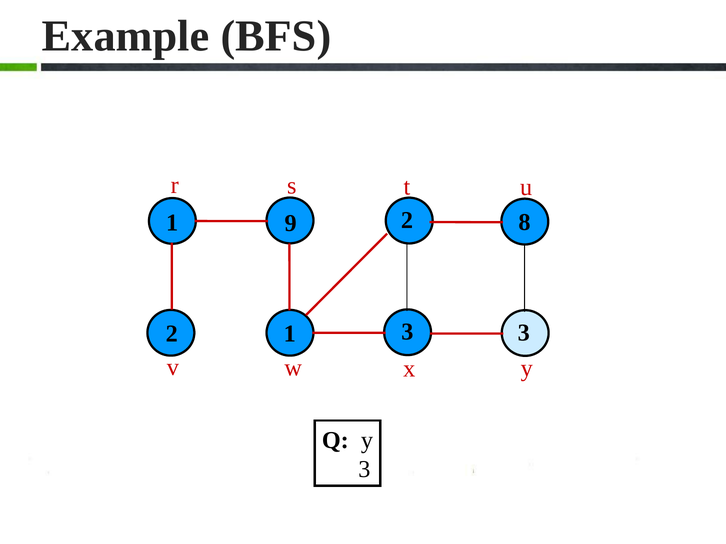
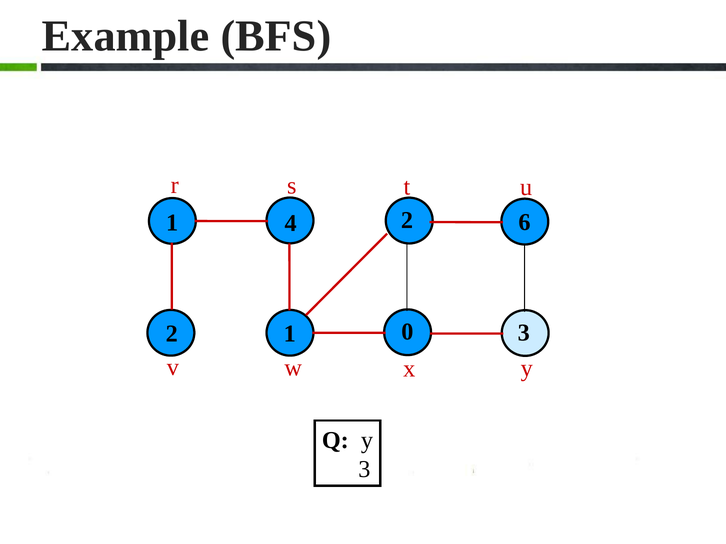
8: 8 -> 6 (525, 223)
9: 9 -> 4 (291, 223)
1 3: 3 -> 0 (407, 332)
